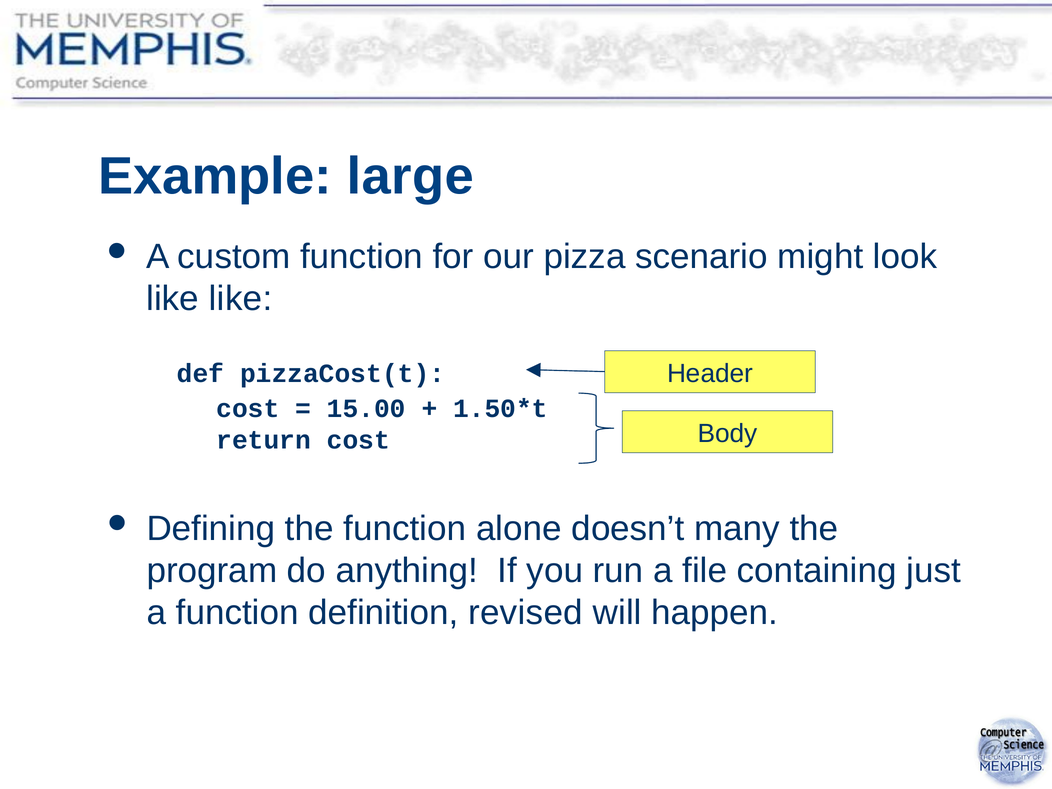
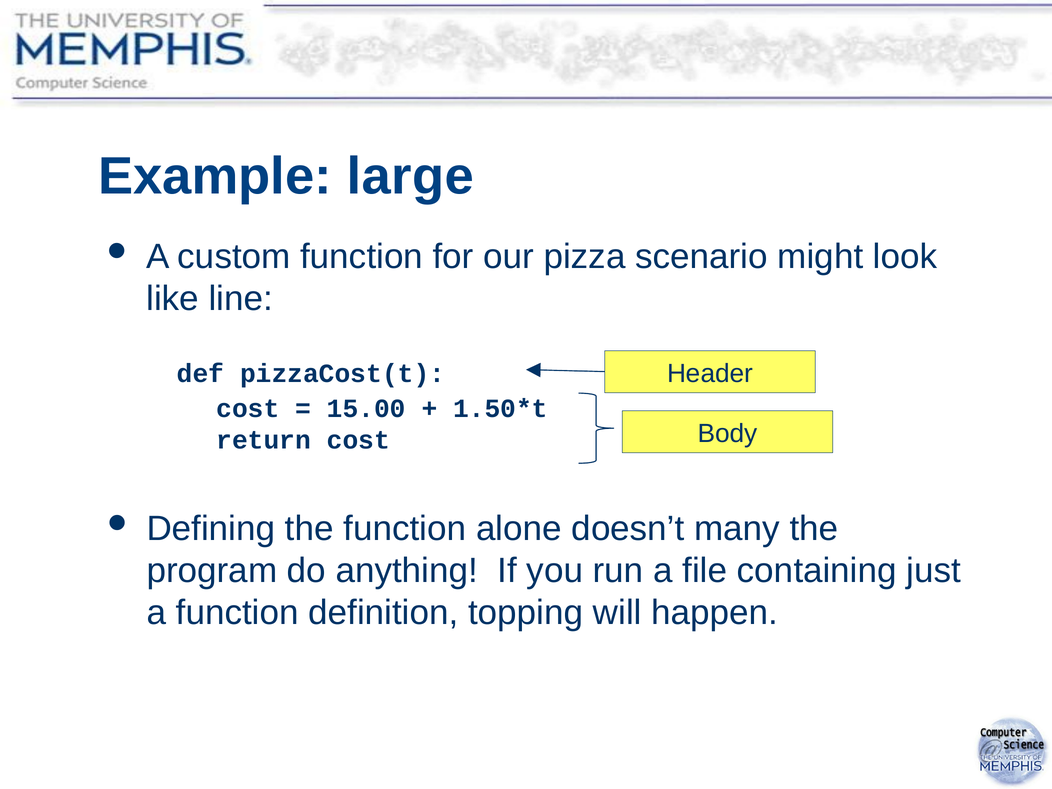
like like: like -> line (241, 299)
revised: revised -> topping (526, 613)
